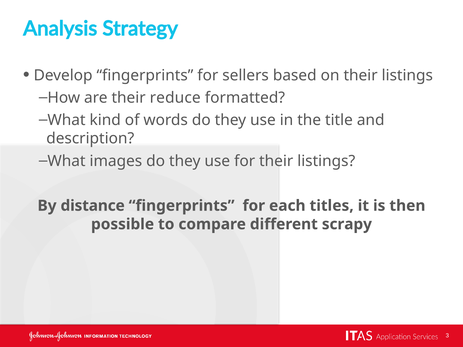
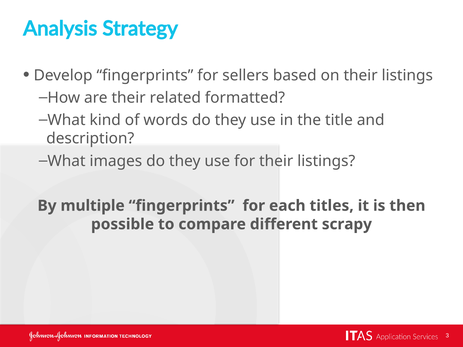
reduce: reduce -> related (175, 98)
distance: distance -> multiple (93, 206)
